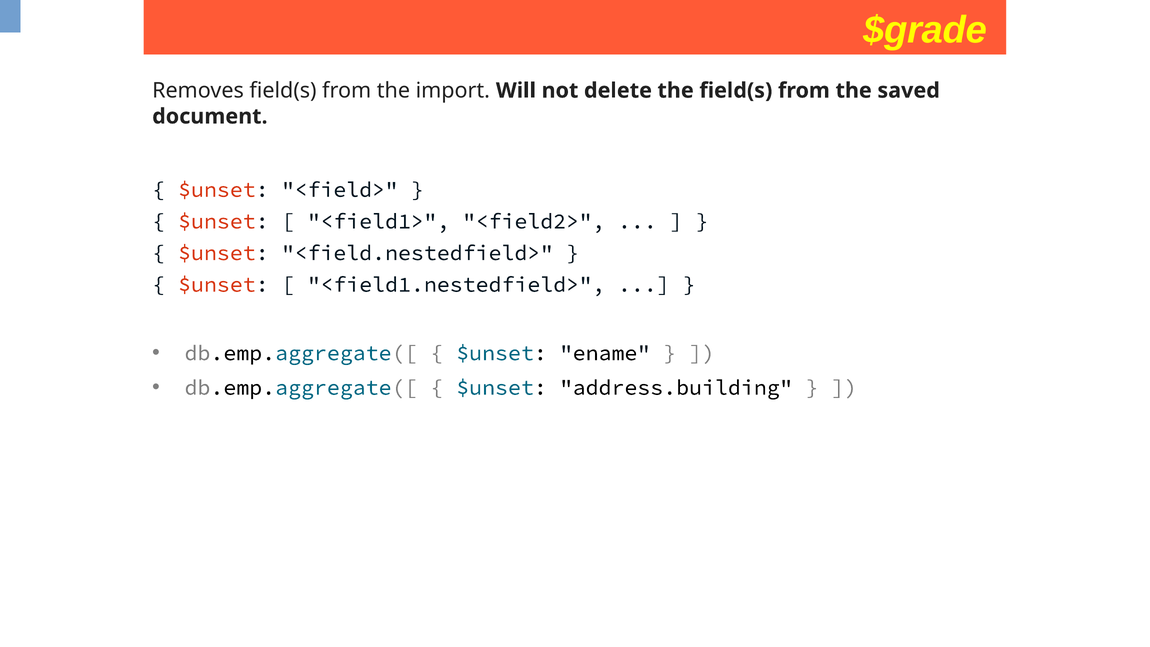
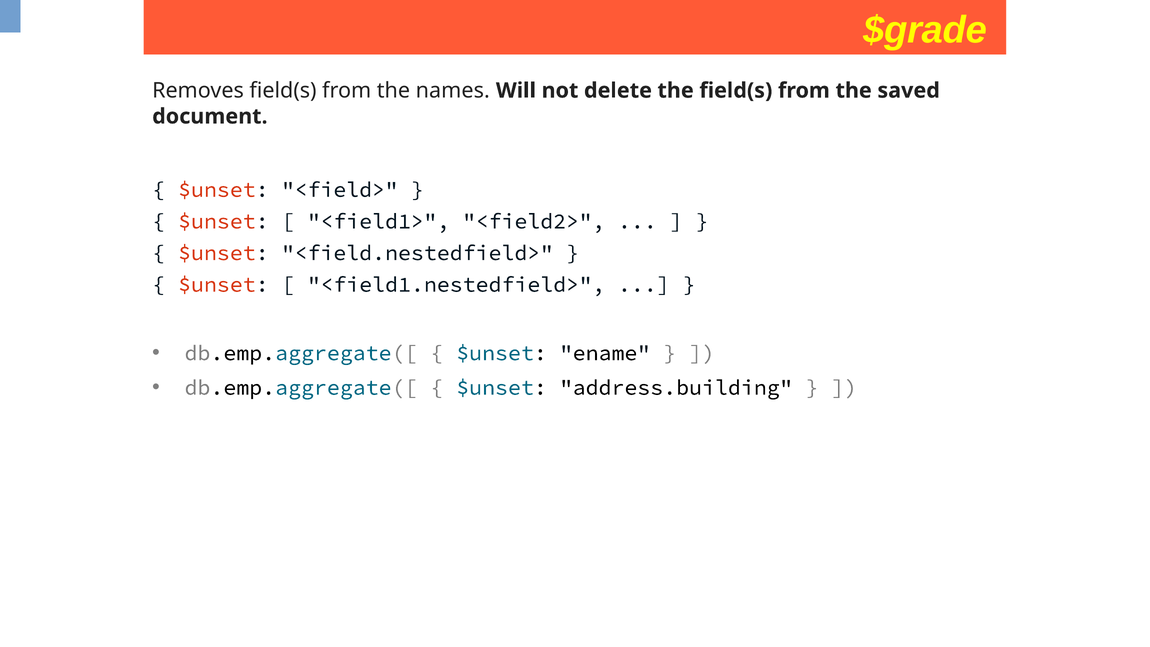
import: import -> names (453, 91)
